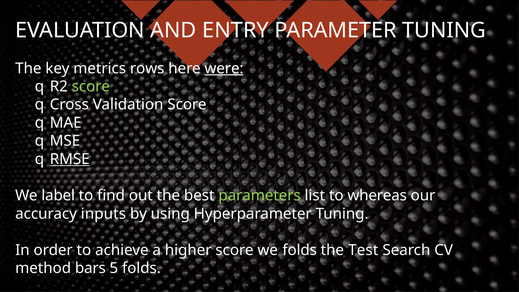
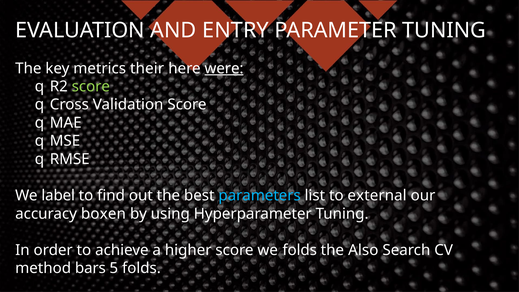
rows: rows -> their (147, 68)
RMSE underline: present -> none (70, 159)
parameters colour: light green -> light blue (260, 195)
whereas: whereas -> external (377, 195)
inputs: inputs -> boxen (103, 214)
Test: Test -> Also (363, 250)
